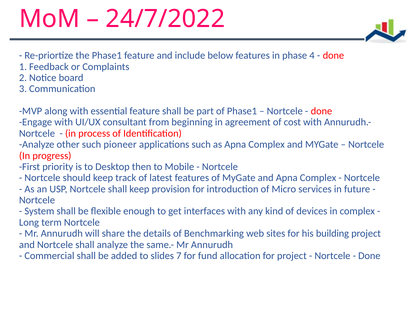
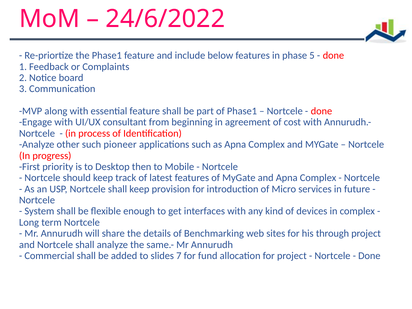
24/7/2022: 24/7/2022 -> 24/6/2022 (165, 19)
4: 4 -> 5 (312, 55)
building: building -> through (332, 234)
